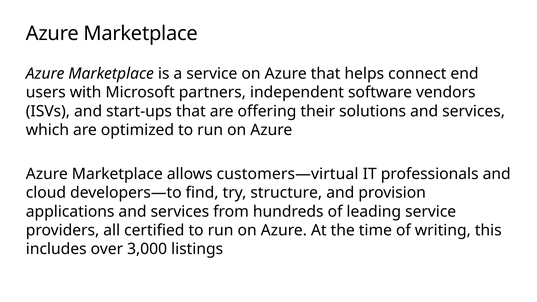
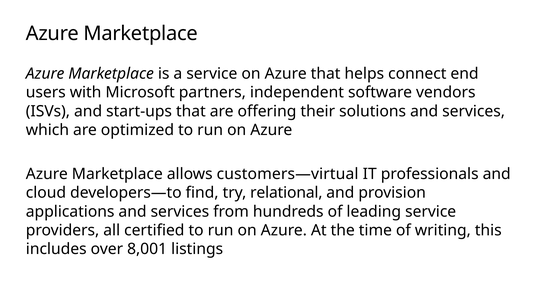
structure: structure -> relational (286, 193)
3,000: 3,000 -> 8,001 (147, 249)
